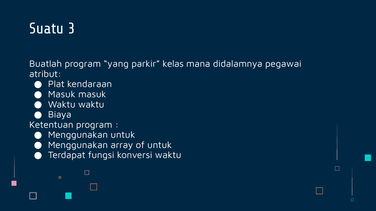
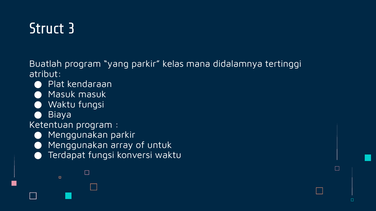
Suatu: Suatu -> Struct (47, 29)
pegawai: pegawai -> tertinggi (283, 64)
Waktu waktu: waktu -> fungsi (91, 105)
Menggunakan untuk: untuk -> parkir (123, 135)
